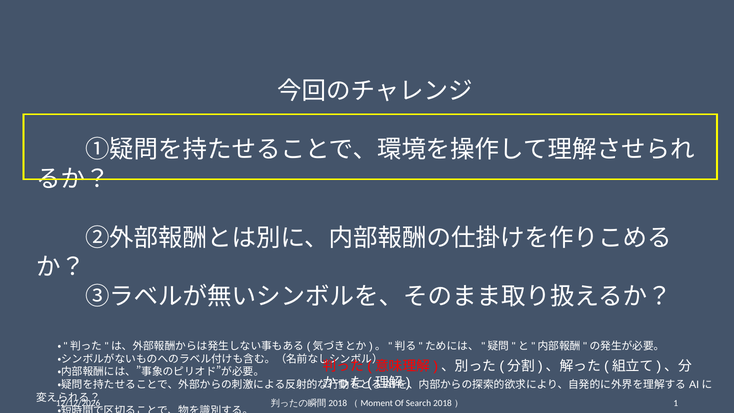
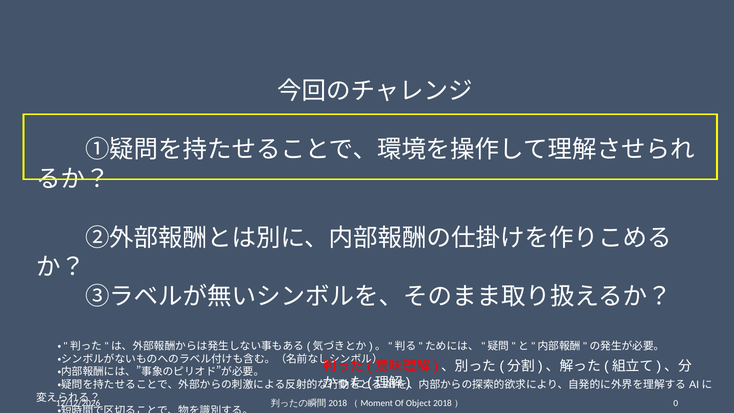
Search: Search -> Object (418, 403)
1: 1 -> 0 (676, 403)
